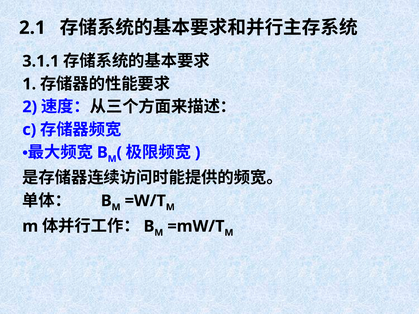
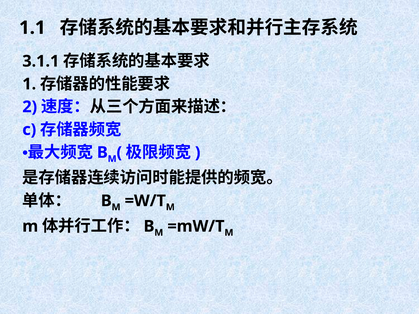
2.1: 2.1 -> 1.1 (32, 28)
